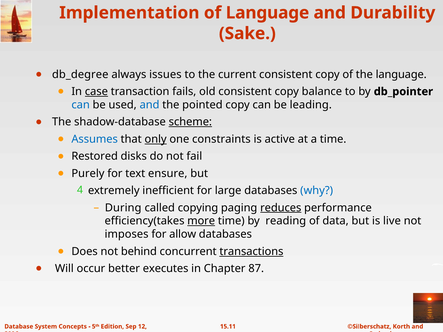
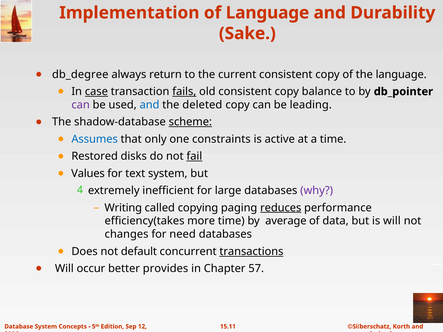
issues: issues -> return (165, 74)
fails underline: none -> present (184, 92)
can colour: blue -> purple (81, 105)
pointed: pointed -> deleted (202, 105)
only underline: present -> none (156, 139)
fail underline: none -> present (194, 156)
Purely: Purely -> Values (88, 174)
text ensure: ensure -> system (168, 174)
why colour: blue -> purple (317, 191)
During: During -> Writing (123, 208)
more underline: present -> none (201, 221)
reading: reading -> average (286, 221)
is live: live -> will (392, 221)
imposes: imposes -> changes (127, 234)
allow: allow -> need (183, 234)
behind: behind -> default (139, 252)
executes: executes -> provides (166, 269)
87: 87 -> 57 (256, 269)
